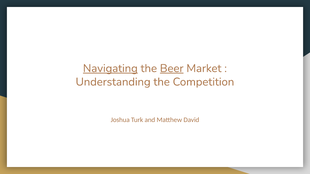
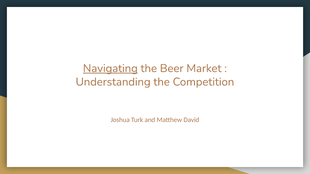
Beer underline: present -> none (172, 68)
